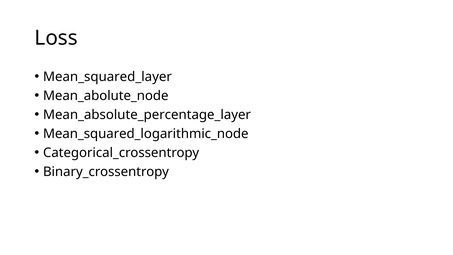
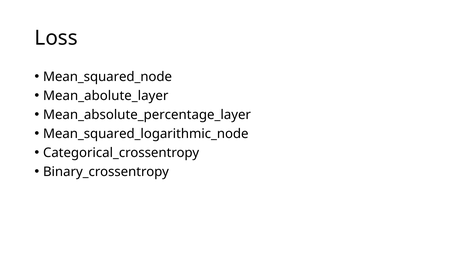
Mean_squared_layer: Mean_squared_layer -> Mean_squared_node (107, 77)
Mean_abolute_node: Mean_abolute_node -> Mean_abolute_layer (106, 96)
